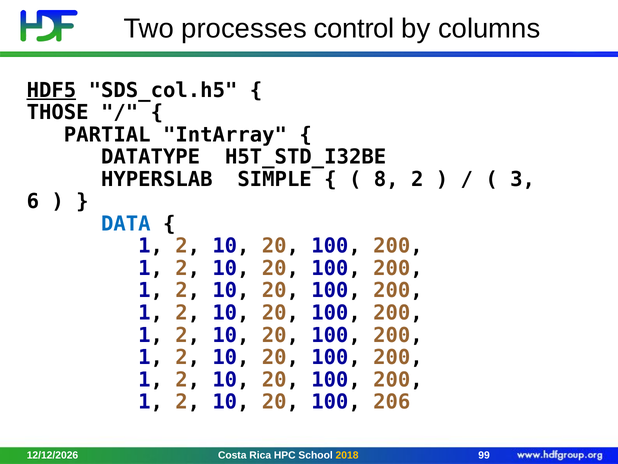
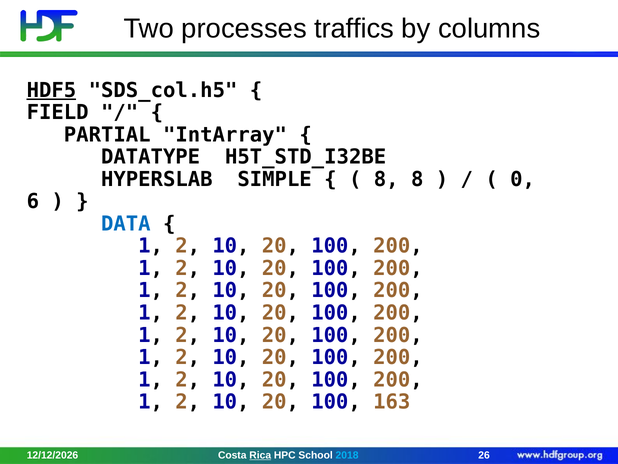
control: control -> traffics (354, 29)
THOSE: THOSE -> FIELD (58, 112)
8 2: 2 -> 8 (417, 179)
3: 3 -> 0 (523, 179)
206: 206 -> 163 (392, 402)
Rica underline: none -> present (260, 455)
2018 colour: yellow -> light blue (347, 455)
99: 99 -> 26 (484, 455)
